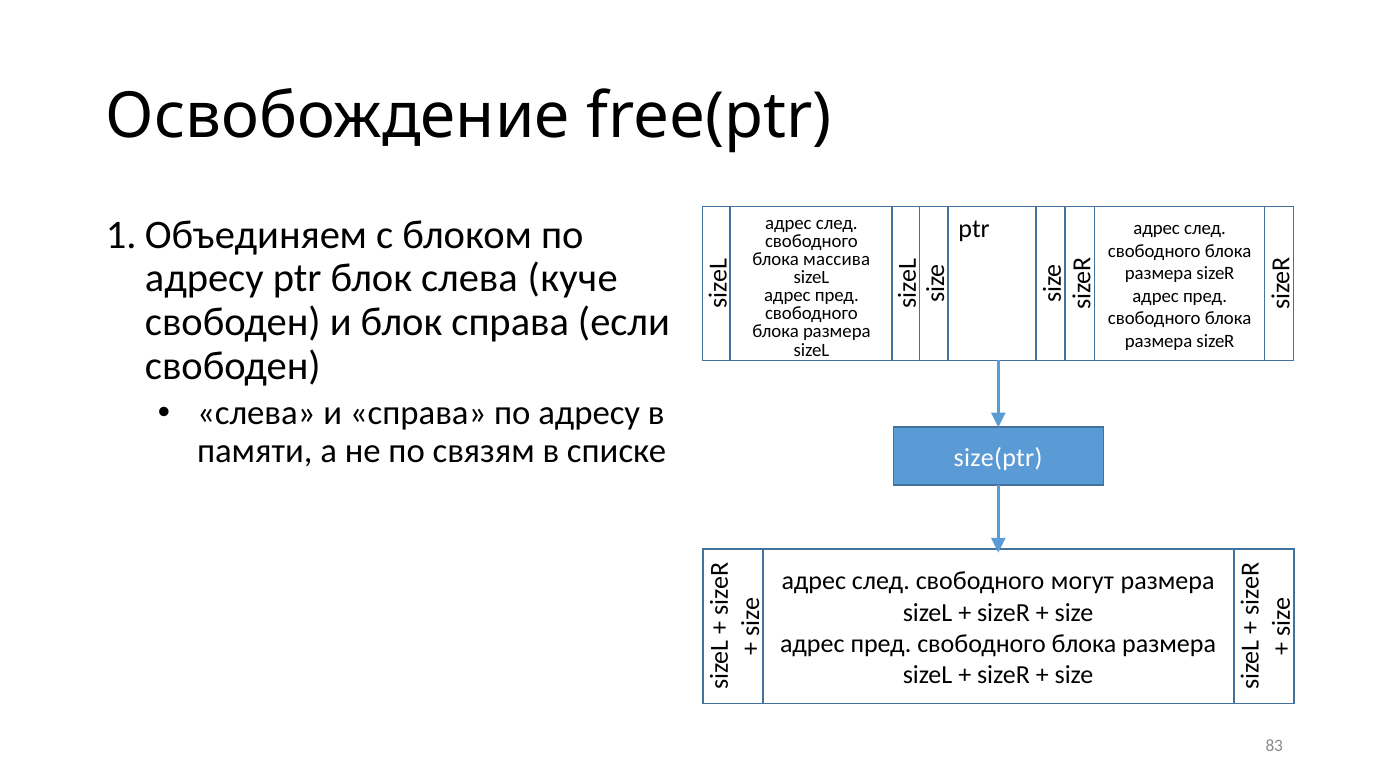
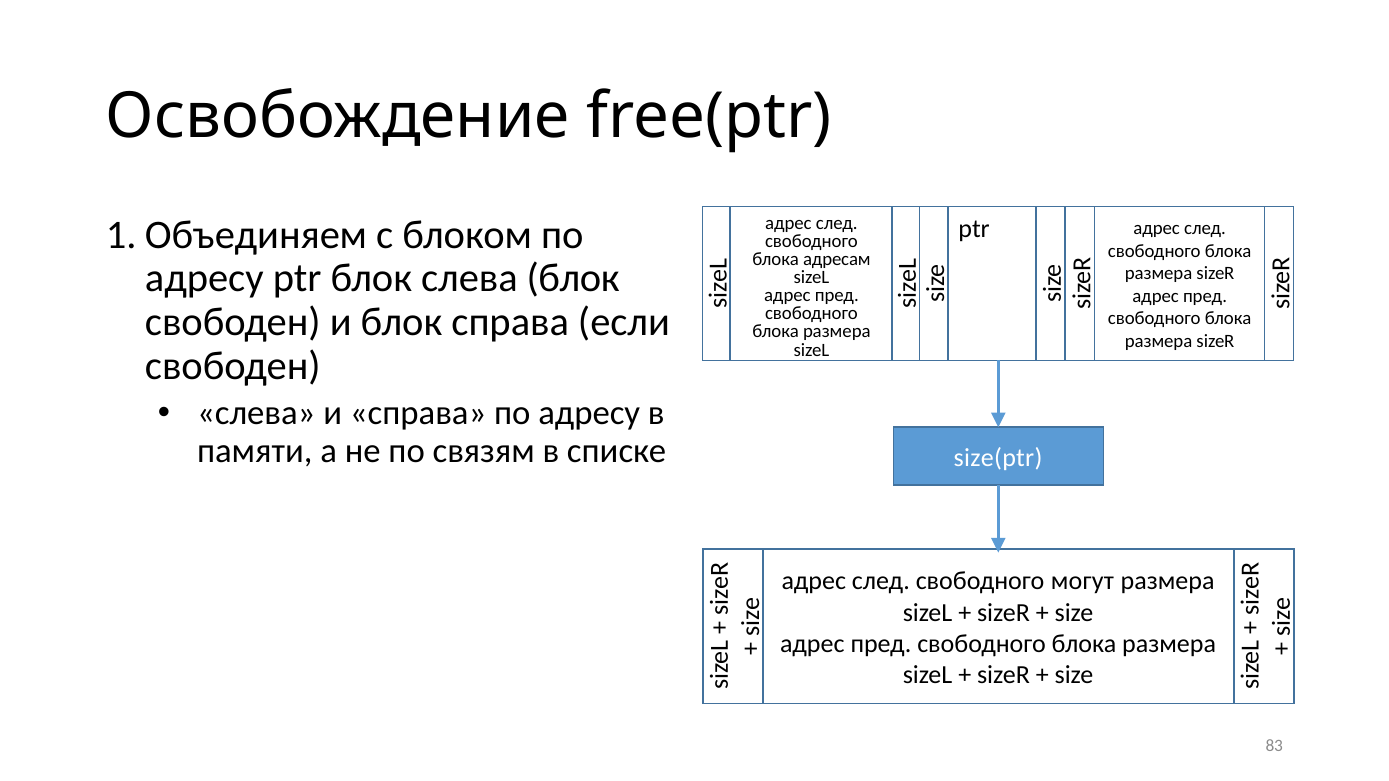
массива: массива -> адресам (837, 260)
слева куче: куче -> блок (573, 278)
